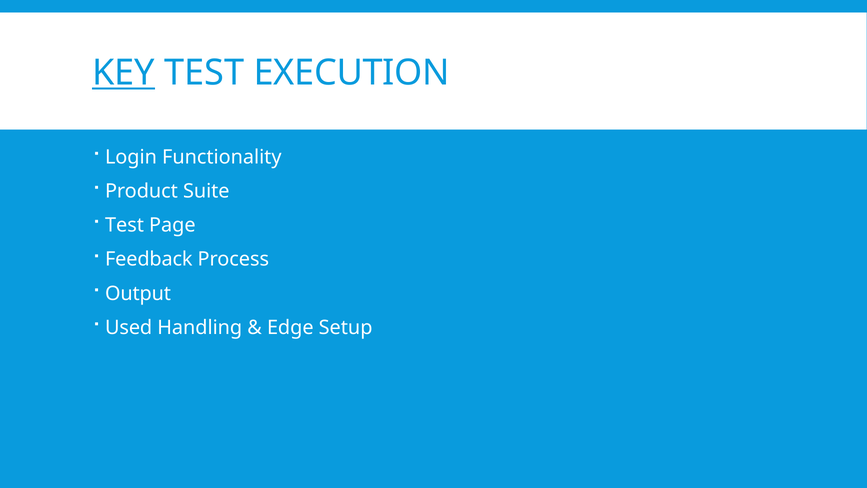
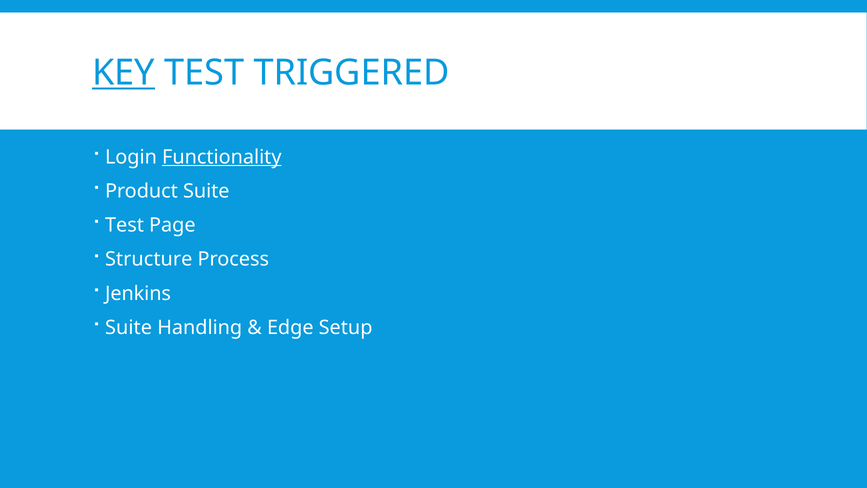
EXECUTION: EXECUTION -> TRIGGERED (352, 73)
Functionality underline: none -> present (222, 157)
Feedback: Feedback -> Structure (149, 259)
Output: Output -> Jenkins (138, 293)
Used: Used -> Suite (129, 327)
